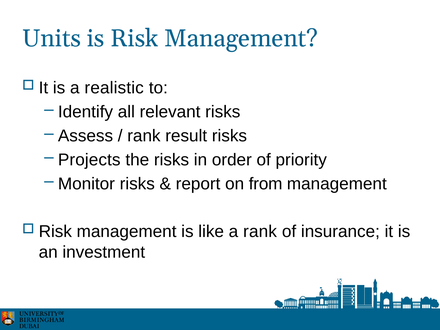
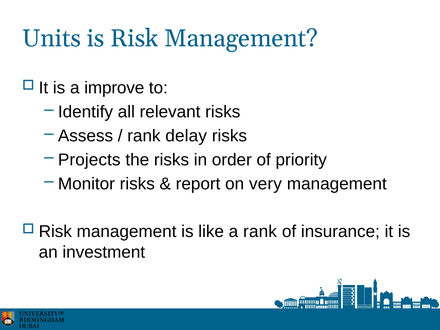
realistic: realistic -> improve (114, 88)
result: result -> delay (186, 136)
from: from -> very (265, 184)
